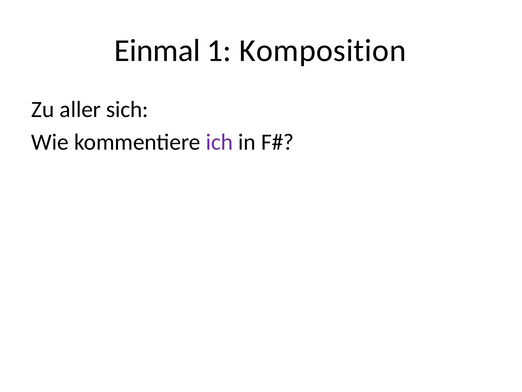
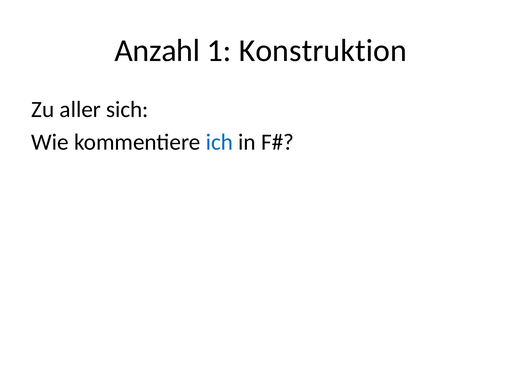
Einmal: Einmal -> Anzahl (157, 51)
Komposition: Komposition -> Konstruktion (323, 51)
ich colour: purple -> blue (219, 142)
